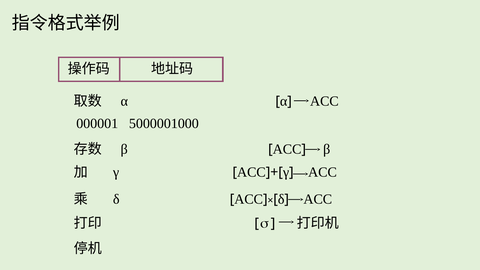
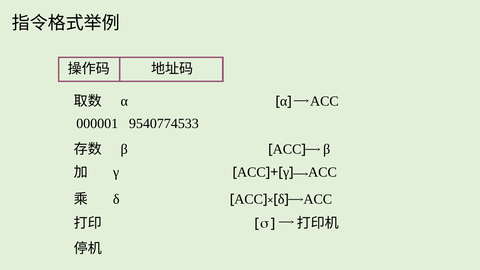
5000001000: 5000001000 -> 9540774533 (164, 124)
